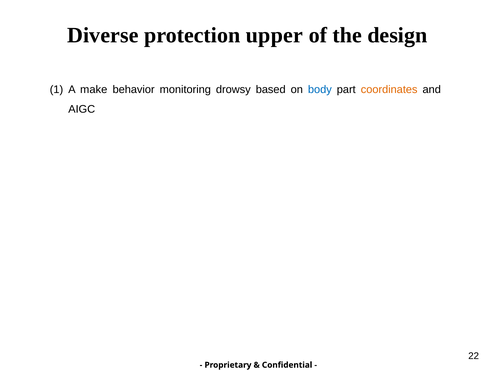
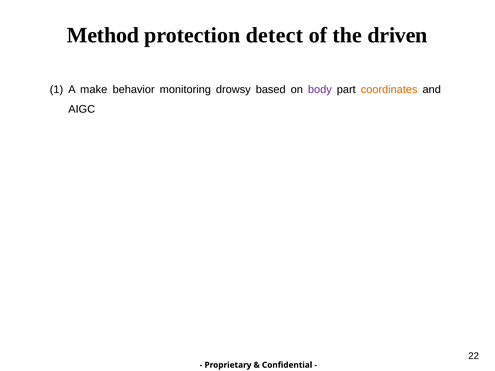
Diverse: Diverse -> Method (103, 35)
upper: upper -> detect (274, 35)
design: design -> driven (397, 35)
body colour: blue -> purple (320, 90)
